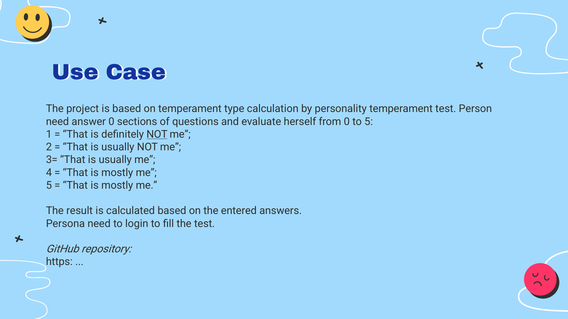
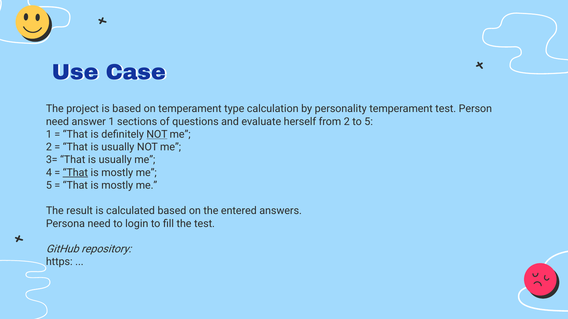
answer 0: 0 -> 1 (111, 122)
from 0: 0 -> 2 (347, 122)
That underline: none -> present (75, 173)
